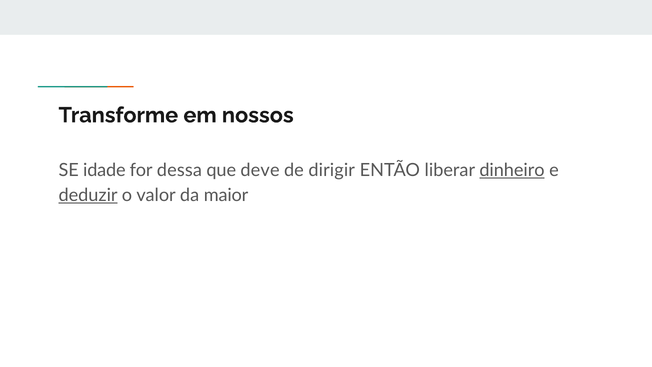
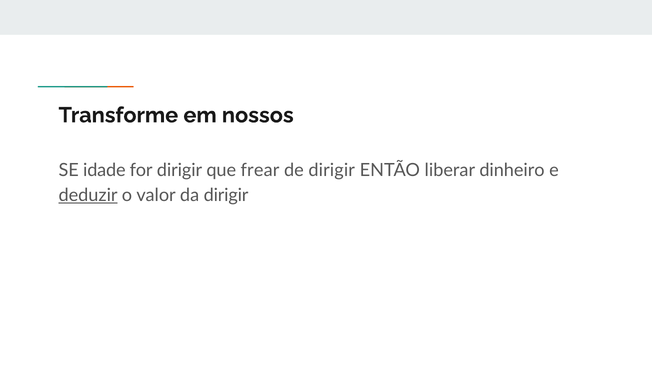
for dessa: dessa -> dirigir (180, 170)
deve: deve -> frear (260, 170)
dinheiro underline: present -> none (512, 170)
da maior: maior -> dirigir (226, 195)
